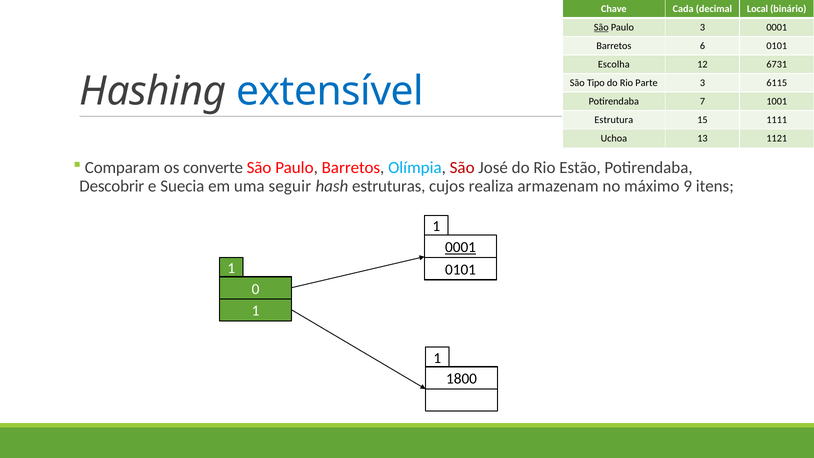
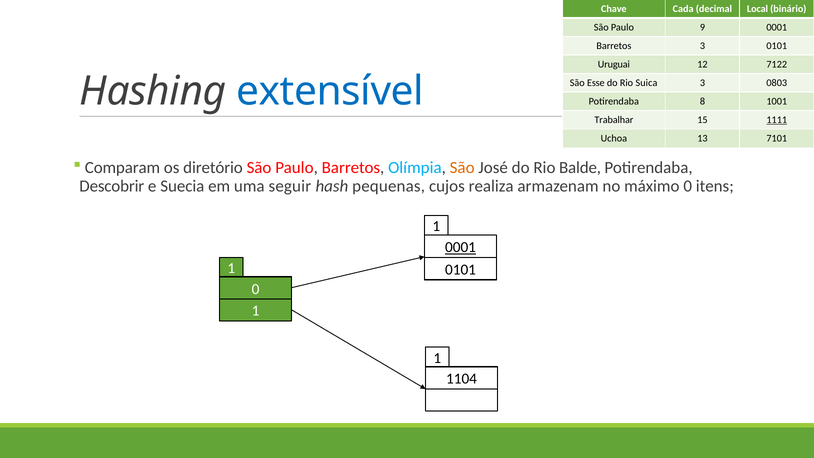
São underline: present -> none (601, 27)
Paulo 3: 3 -> 9 (702, 27)
Barretos 6: 6 -> 3 (702, 46)
Escolha: Escolha -> Uruguai (614, 64)
6731: 6731 -> 7122 (777, 64)
Tipo: Tipo -> Esse (596, 83)
Parte: Parte -> Suica (646, 83)
6115: 6115 -> 0803 (777, 83)
7: 7 -> 8 (702, 101)
Estrutura: Estrutura -> Trabalhar (614, 120)
1111 underline: none -> present (777, 120)
1121: 1121 -> 7101 (777, 138)
converte: converte -> diretório (213, 168)
São colour: red -> orange (462, 168)
Estão: Estão -> Balde (580, 168)
estruturas: estruturas -> pequenas (389, 186)
máximo 9: 9 -> 0 (688, 186)
1800: 1800 -> 1104 (462, 379)
